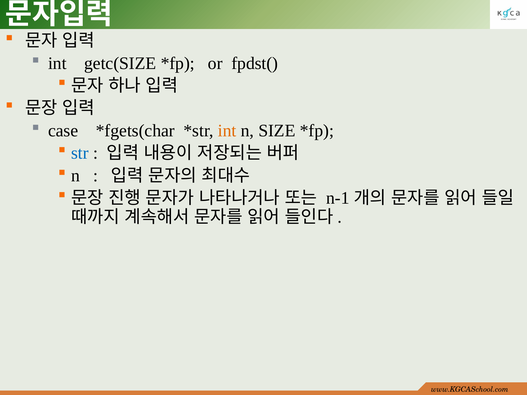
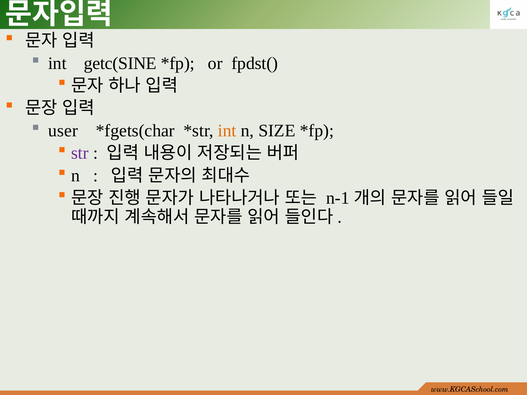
getc(SIZE: getc(SIZE -> getc(SINE (120, 63)
case: case -> user (63, 131)
str colour: blue -> purple (80, 153)
